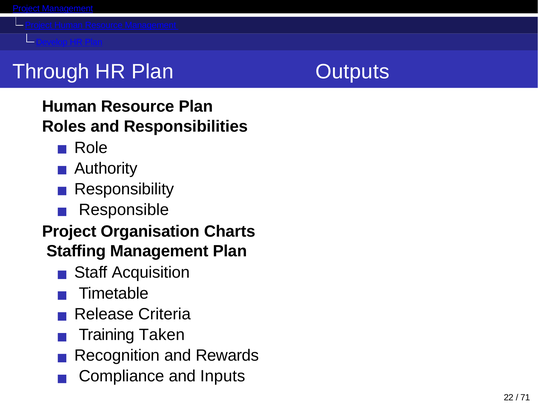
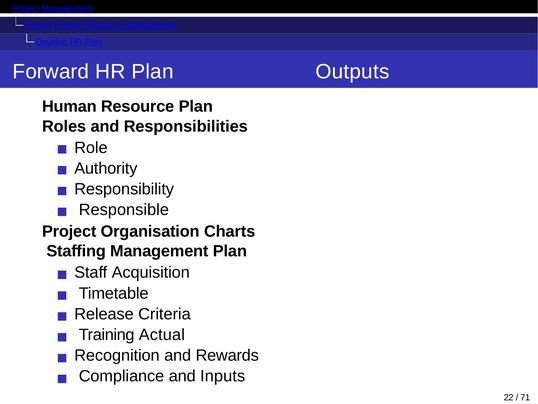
Through: Through -> Forward (51, 72)
Taken: Taken -> Actual (162, 335)
